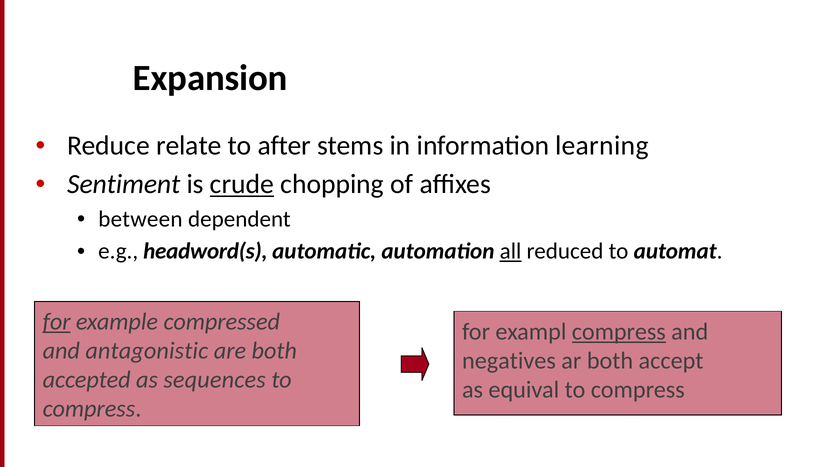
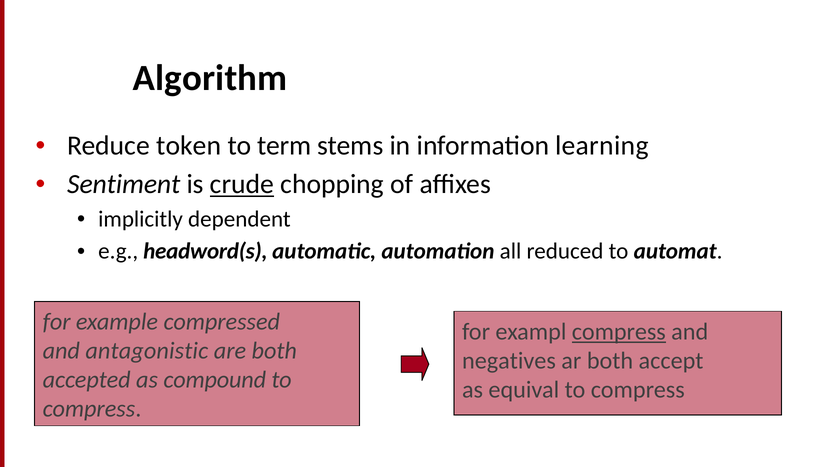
Expansion: Expansion -> Algorithm (210, 78)
relate: relate -> token (189, 145)
after: after -> term (284, 145)
between: between -> implicitly (141, 219)
all underline: present -> none (511, 251)
for underline: present -> none (57, 322)
sequences: sequences -> compound (215, 380)
